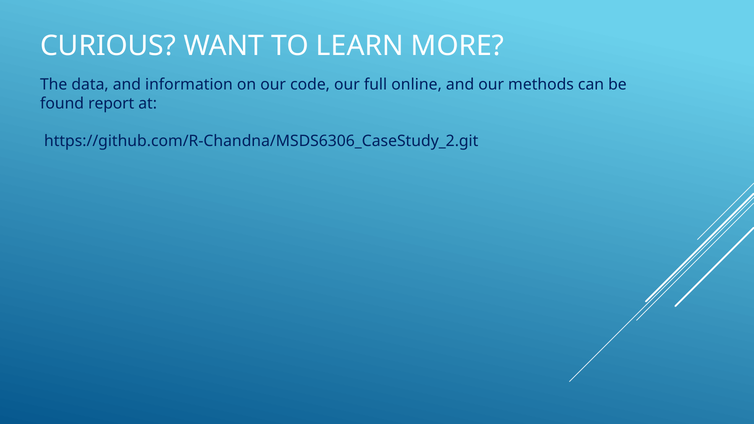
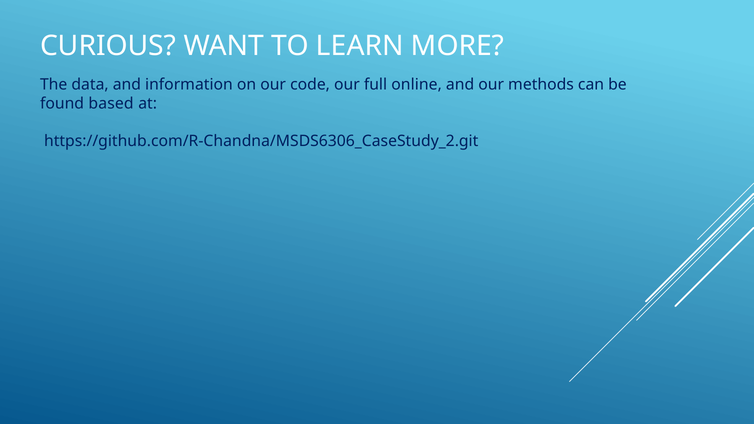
report: report -> based (111, 103)
